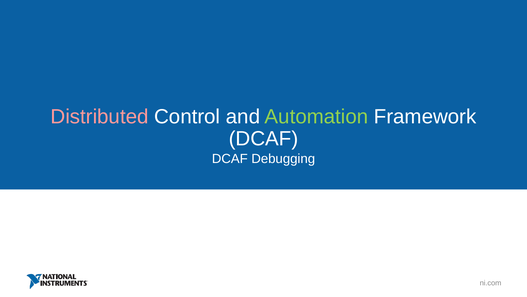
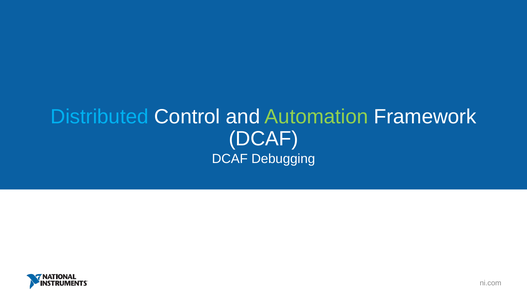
Distributed colour: pink -> light blue (100, 116)
